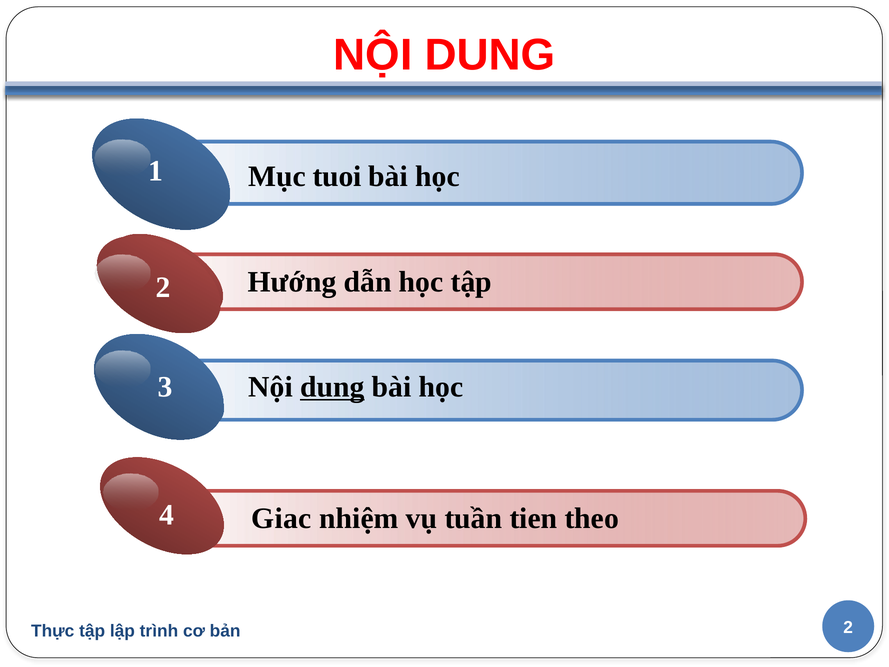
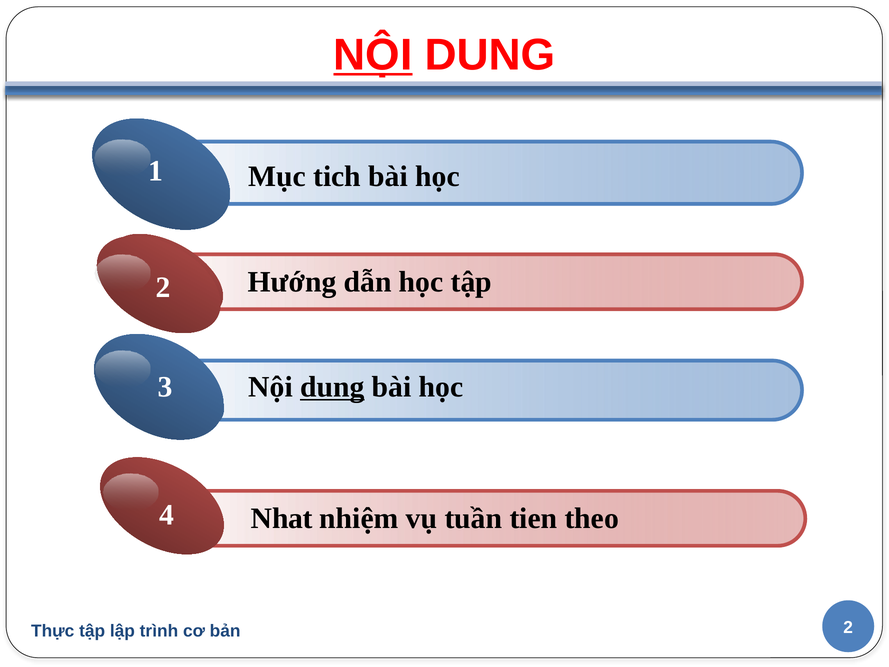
NỘI underline: none -> present (373, 55)
tuoi: tuoi -> tich (337, 176)
Giac: Giac -> Nhat (282, 518)
